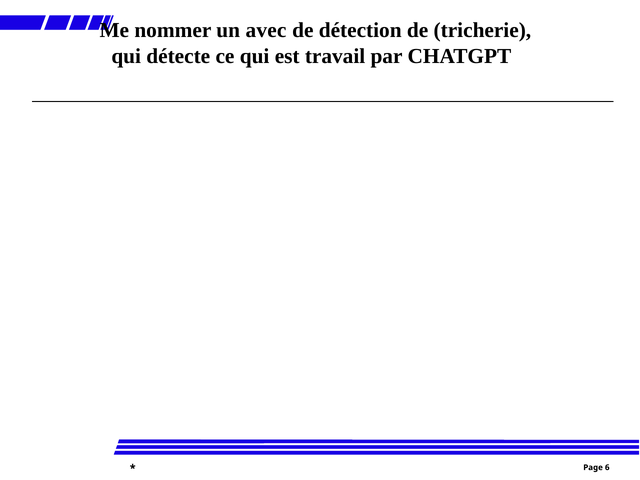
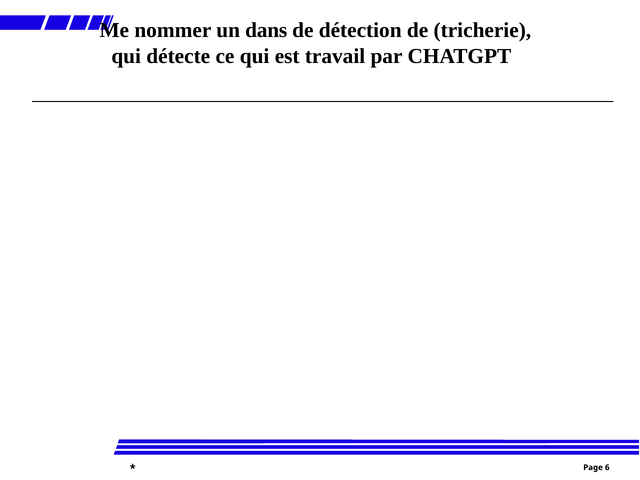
avec: avec -> dans (266, 30)
